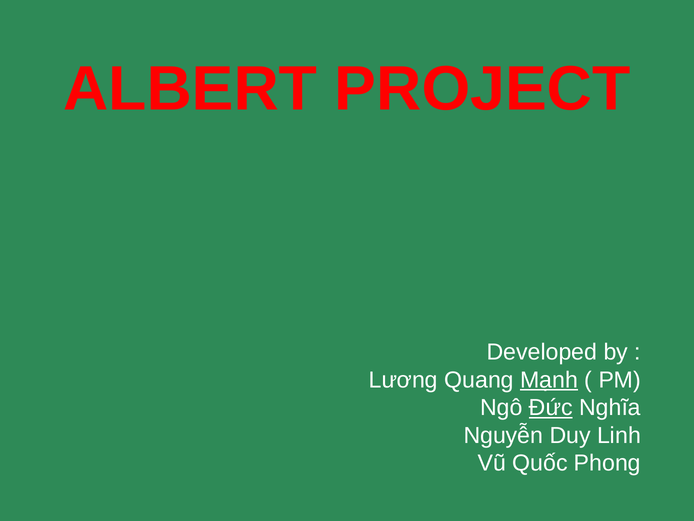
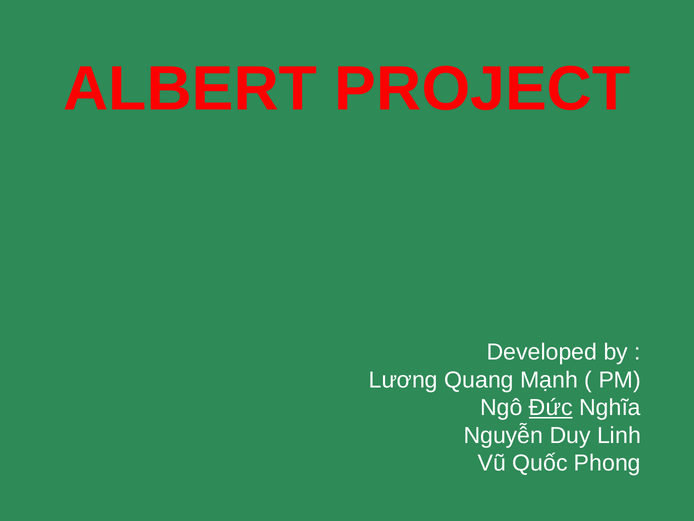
Mạnh underline: present -> none (549, 380)
